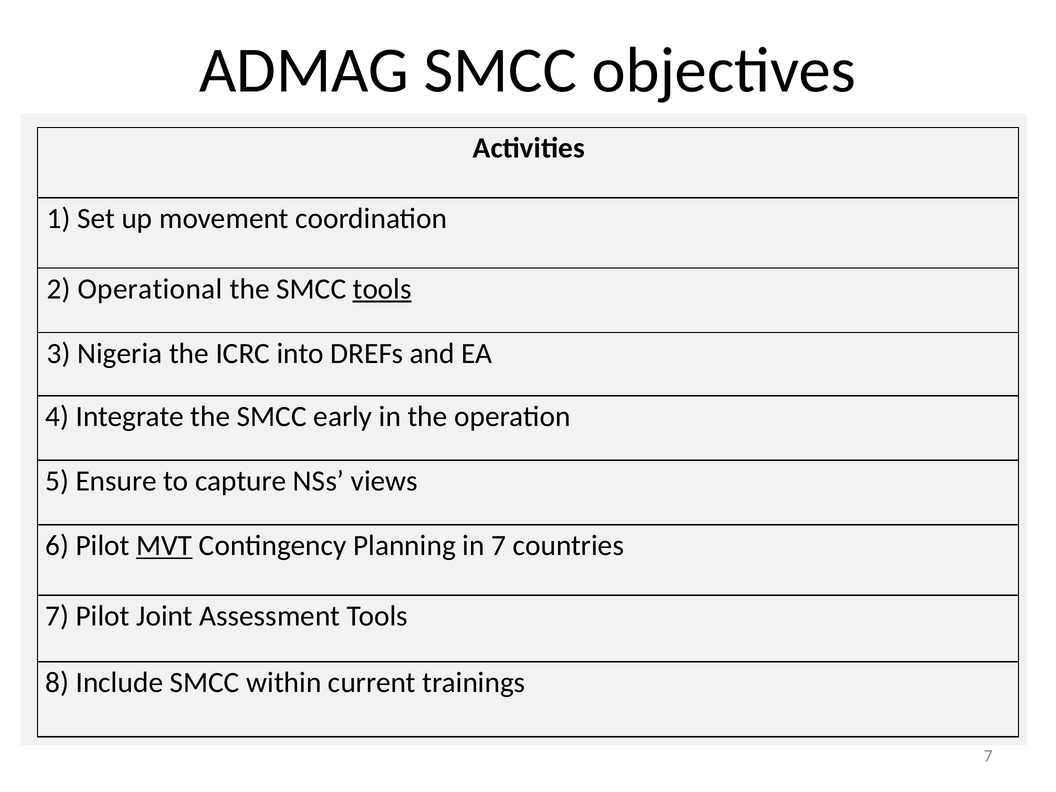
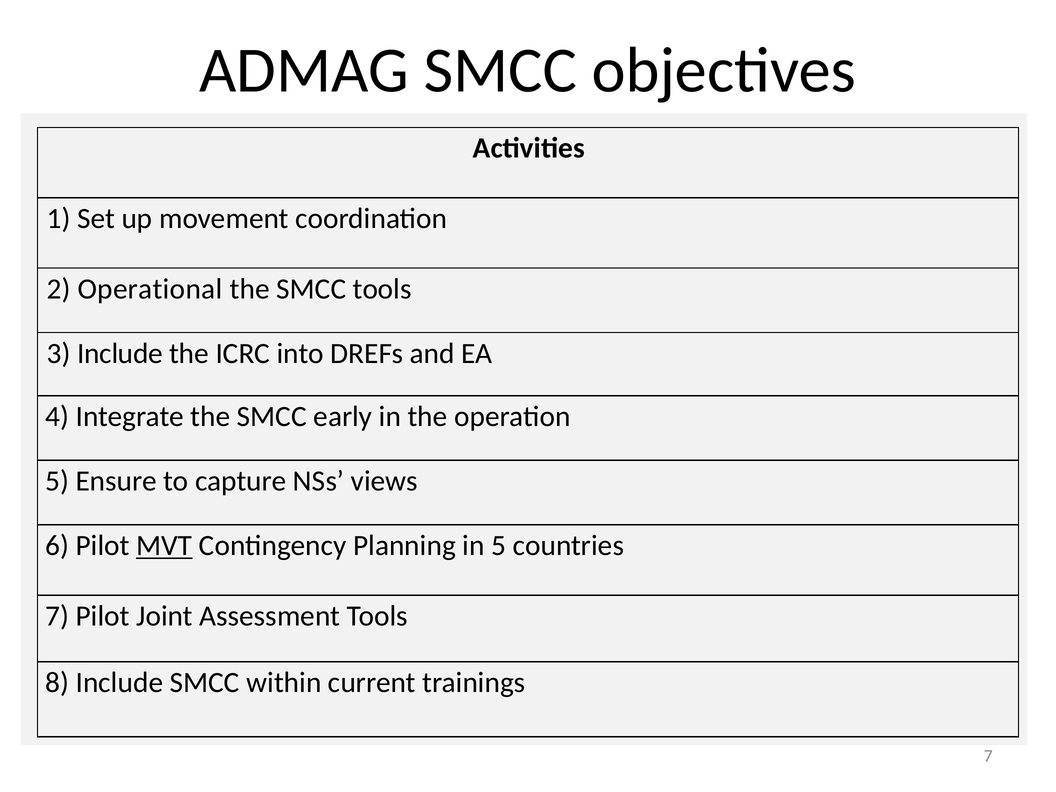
tools underline: present -> none (382, 289)
3 Nigeria: Nigeria -> Include (120, 353)
in 7: 7 -> 5 (499, 546)
